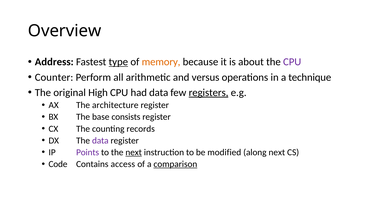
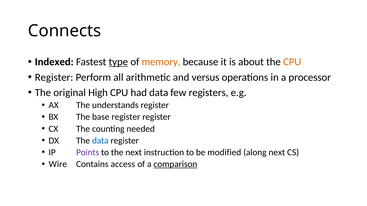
Overview: Overview -> Connects (65, 31)
Address: Address -> Indexed (54, 62)
CPU colour: purple -> orange (292, 62)
Counter: Counter -> Register (54, 77)
technique: technique -> processor (310, 77)
registers underline: present -> none (209, 93)
architecture: architecture -> understands (115, 105)
base consists: consists -> register (126, 117)
records: records -> needed (141, 129)
data colour: purple -> blue (100, 141)
next underline: present -> none (134, 153)
Code: Code -> Wire (58, 164)
